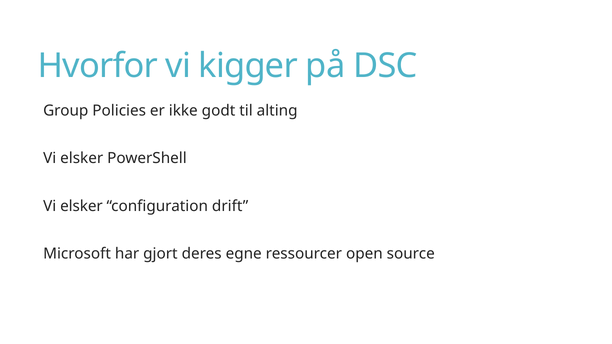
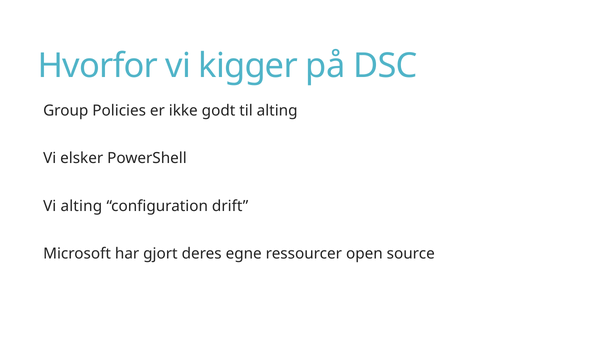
elsker: elsker -> alting (81, 206)
